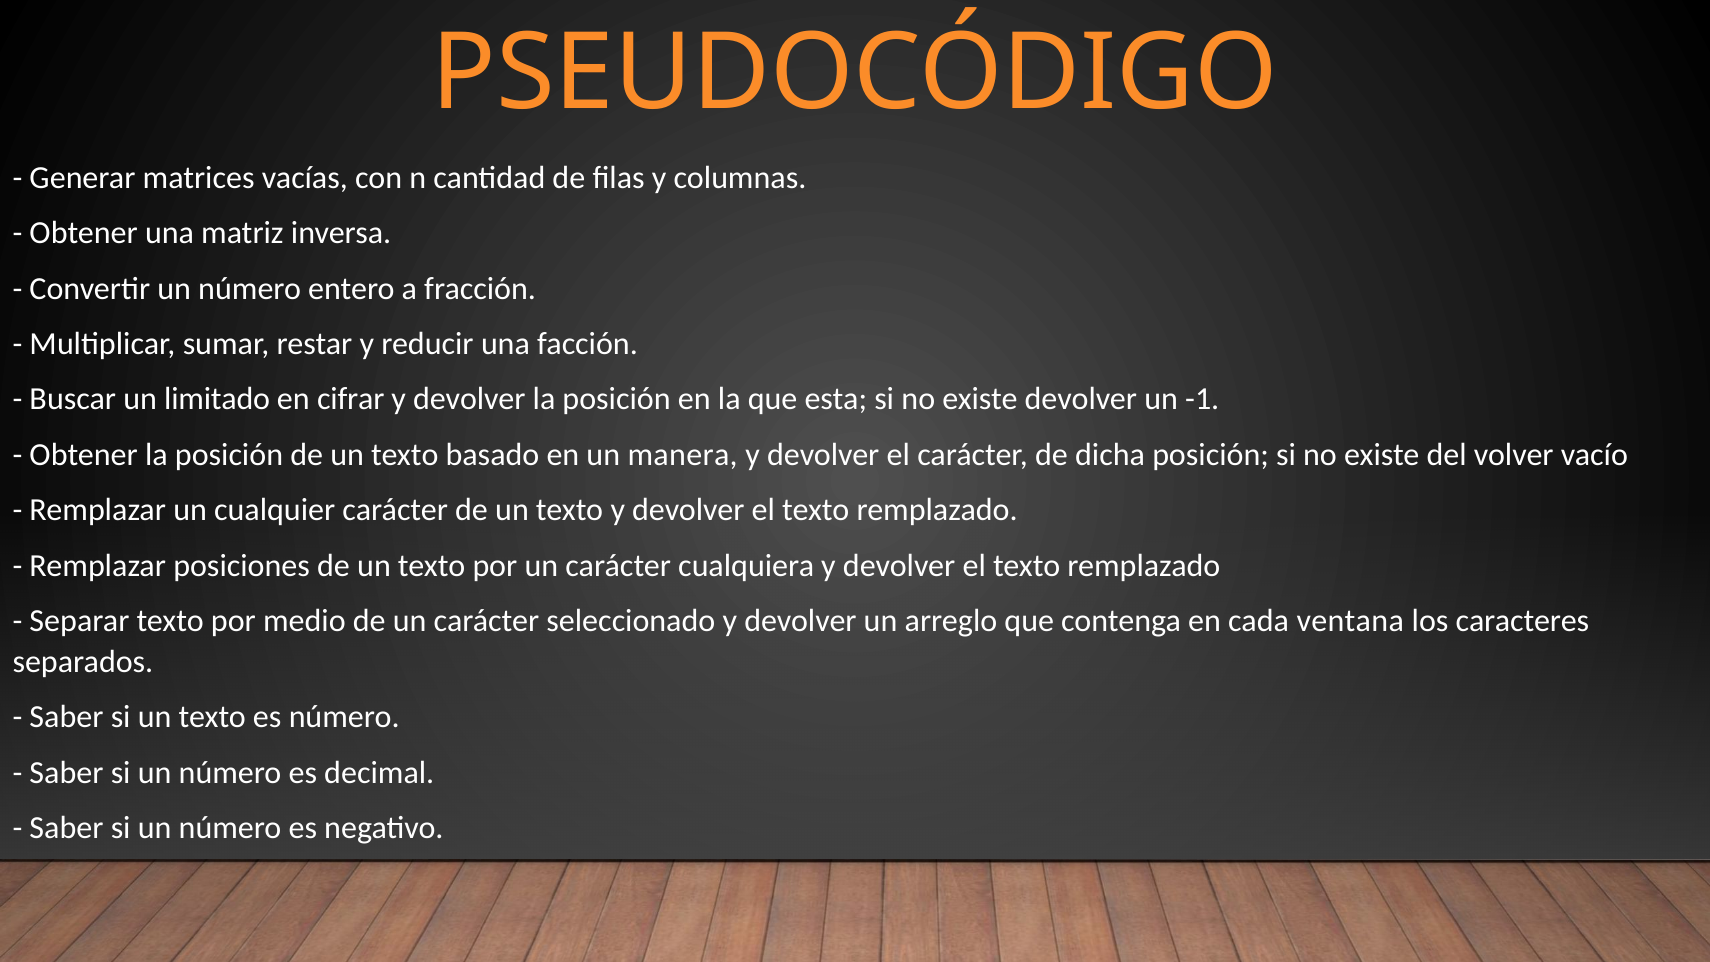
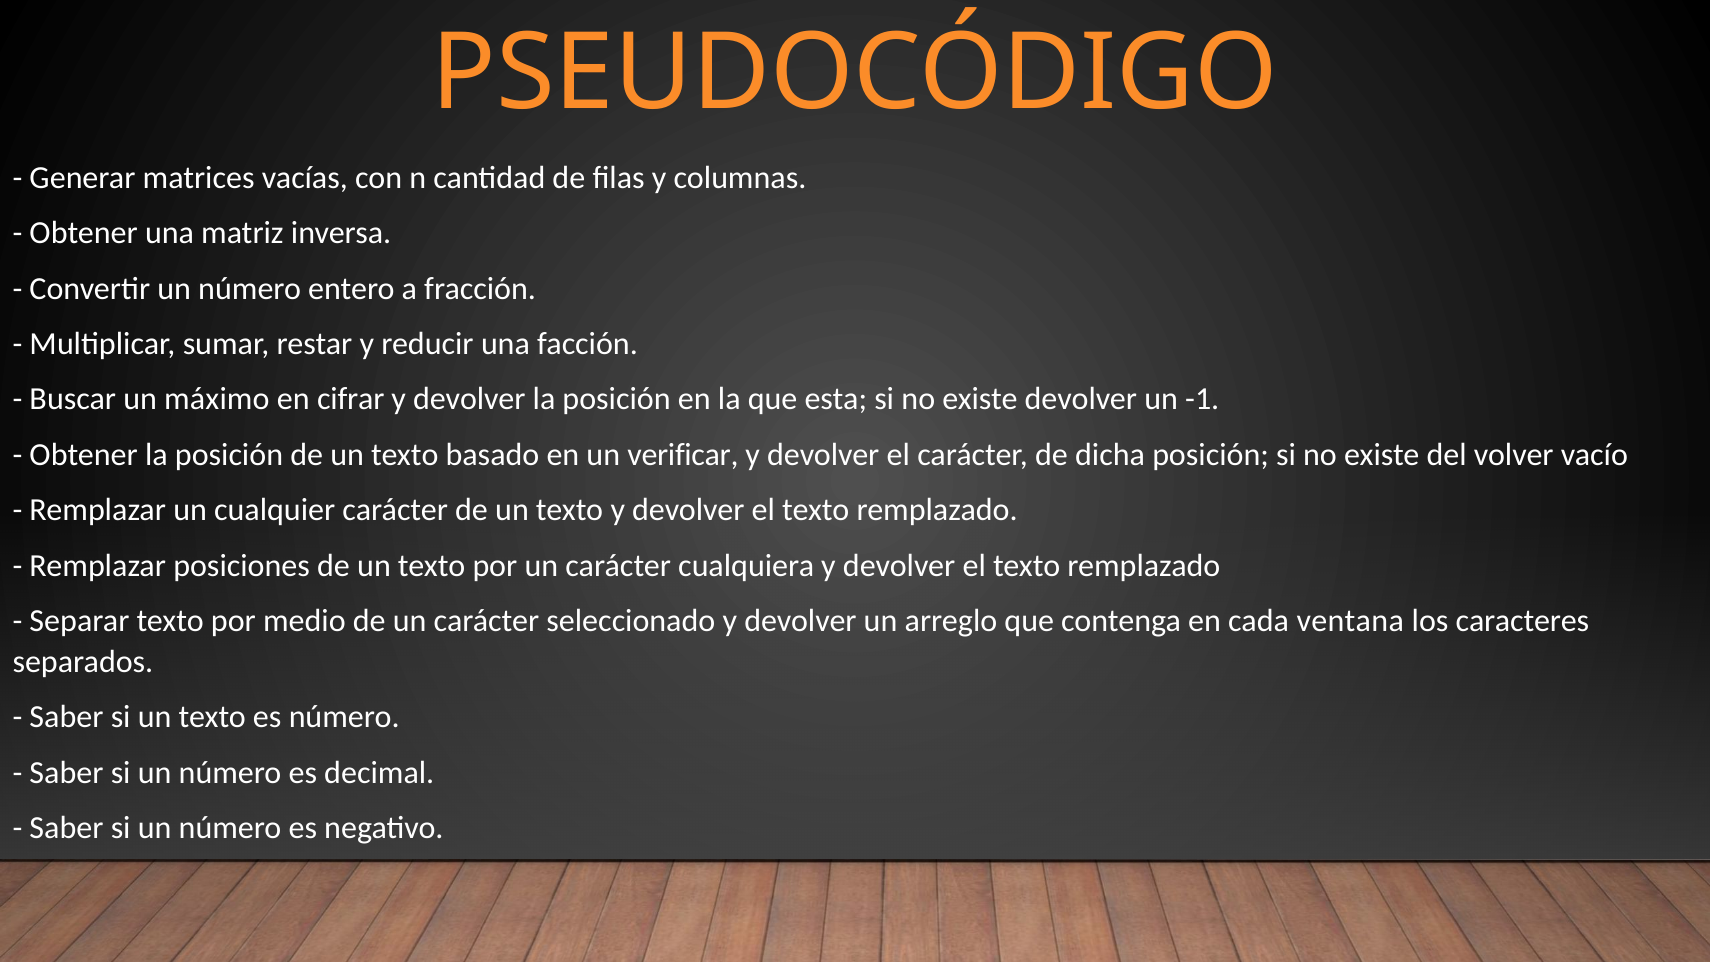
limitado: limitado -> máximo (217, 399)
manera: manera -> verificar (683, 455)
